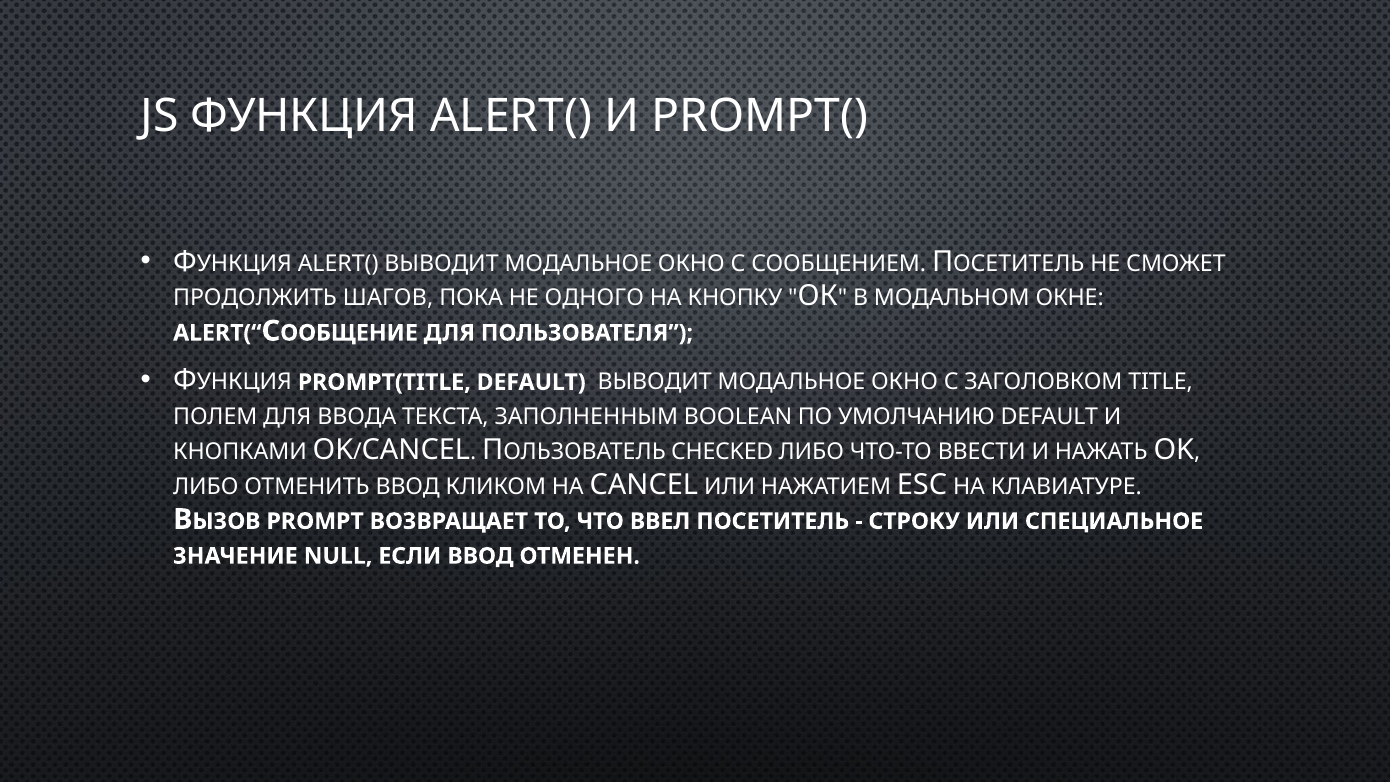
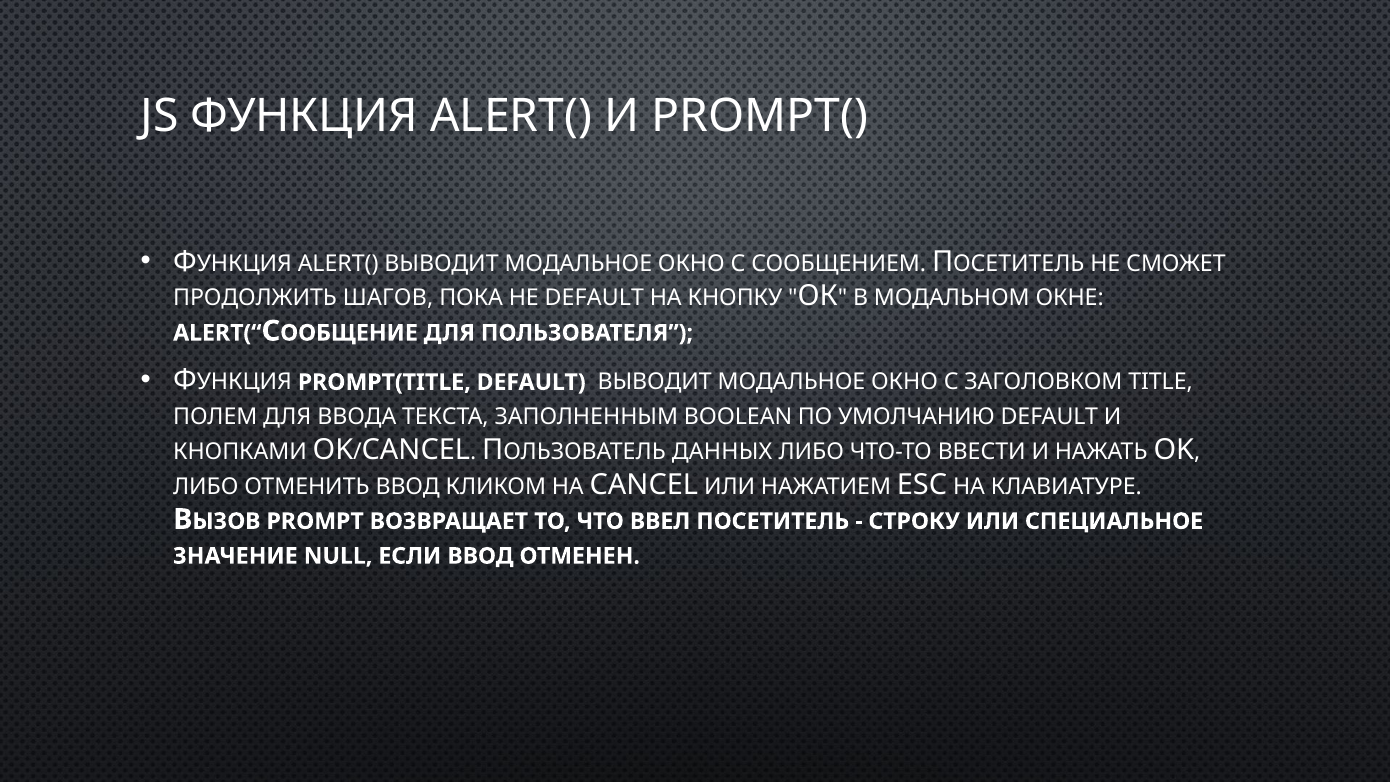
НЕ ОДНОГО: ОДНОГО -> DEFAULT (594, 298)
CHECKED: CHECKED -> ДАННЫХ (722, 452)
